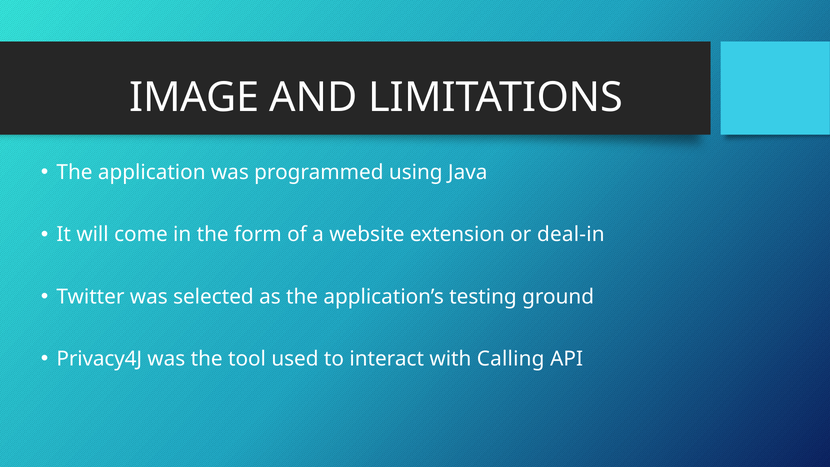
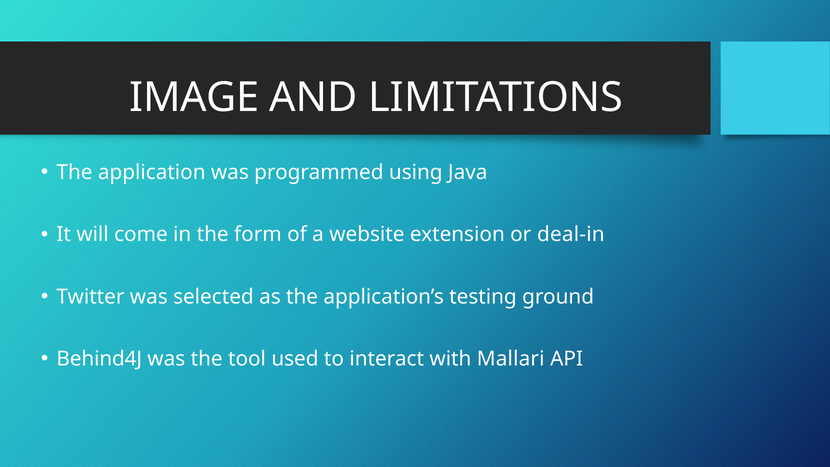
Privacy4J: Privacy4J -> Behind4J (99, 359)
Calling: Calling -> Mallari (511, 359)
